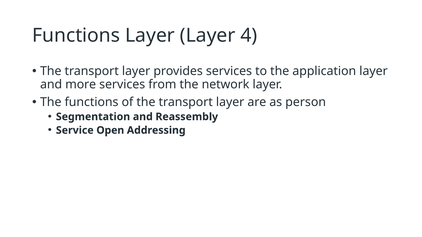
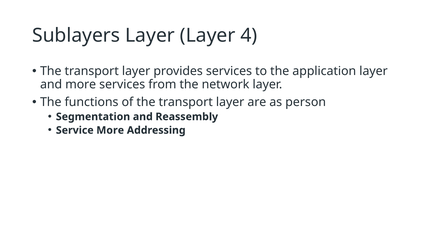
Functions: Functions -> Sublayers (76, 35)
Service Open: Open -> More (110, 130)
